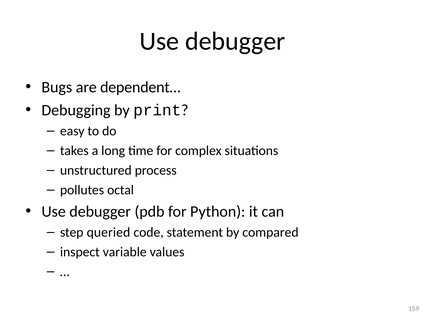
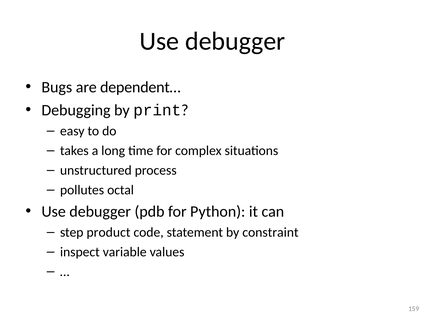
queried: queried -> product (109, 232)
compared: compared -> constraint (270, 232)
